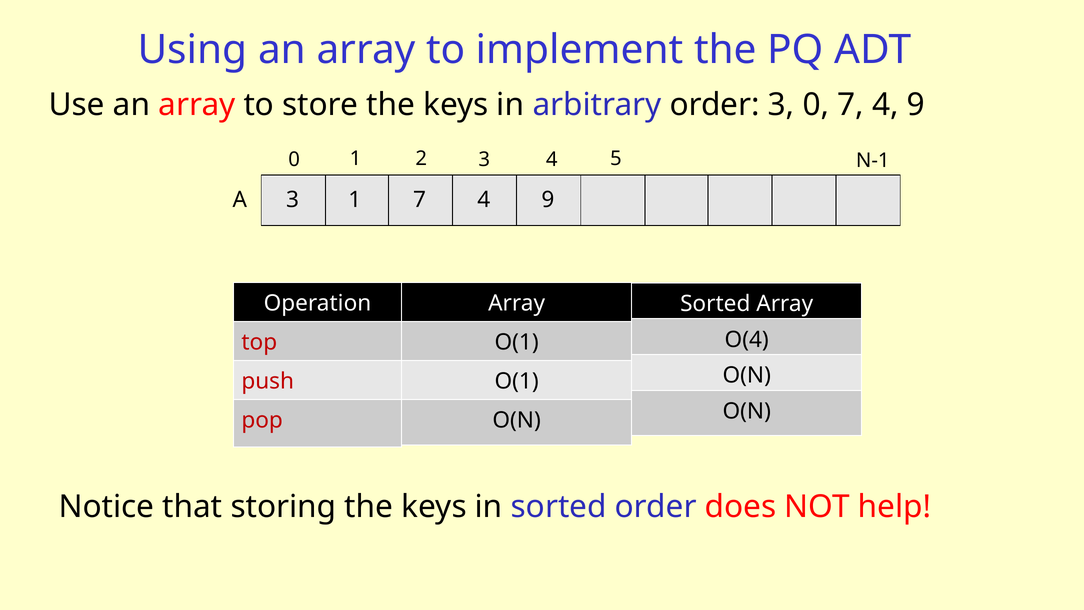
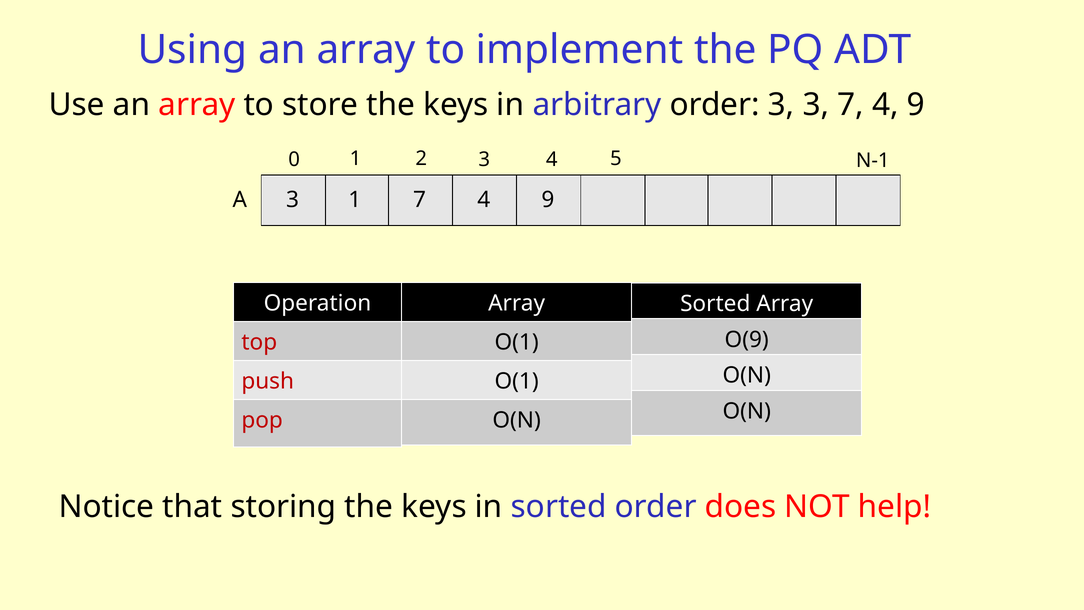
3 0: 0 -> 3 (816, 105)
O(4: O(4 -> O(9 (747, 339)
